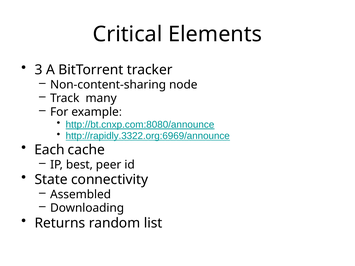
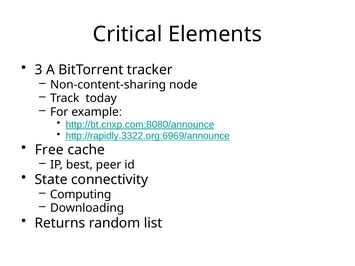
many: many -> today (101, 98)
Each: Each -> Free (49, 150)
Assembled: Assembled -> Computing (81, 195)
